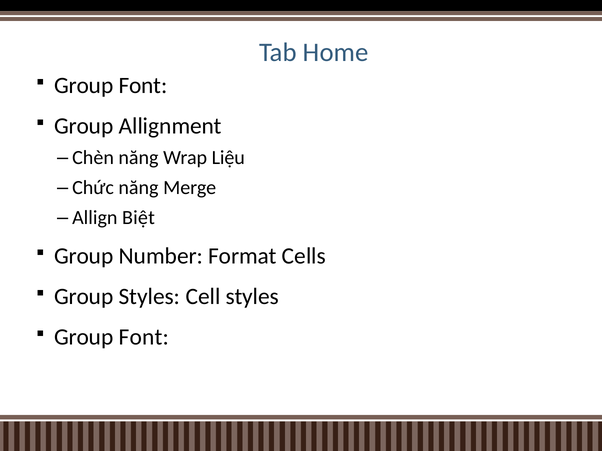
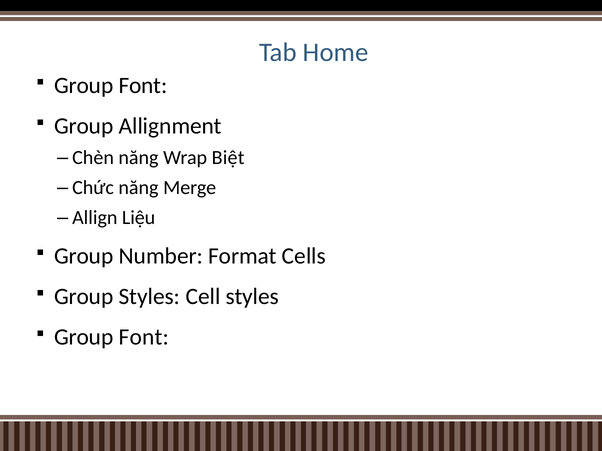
Liệu: Liệu -> Biệt (228, 158)
Biệt: Biệt -> Liệu (139, 218)
